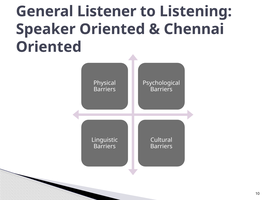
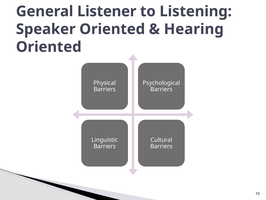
Chennai: Chennai -> Hearing (194, 29)
